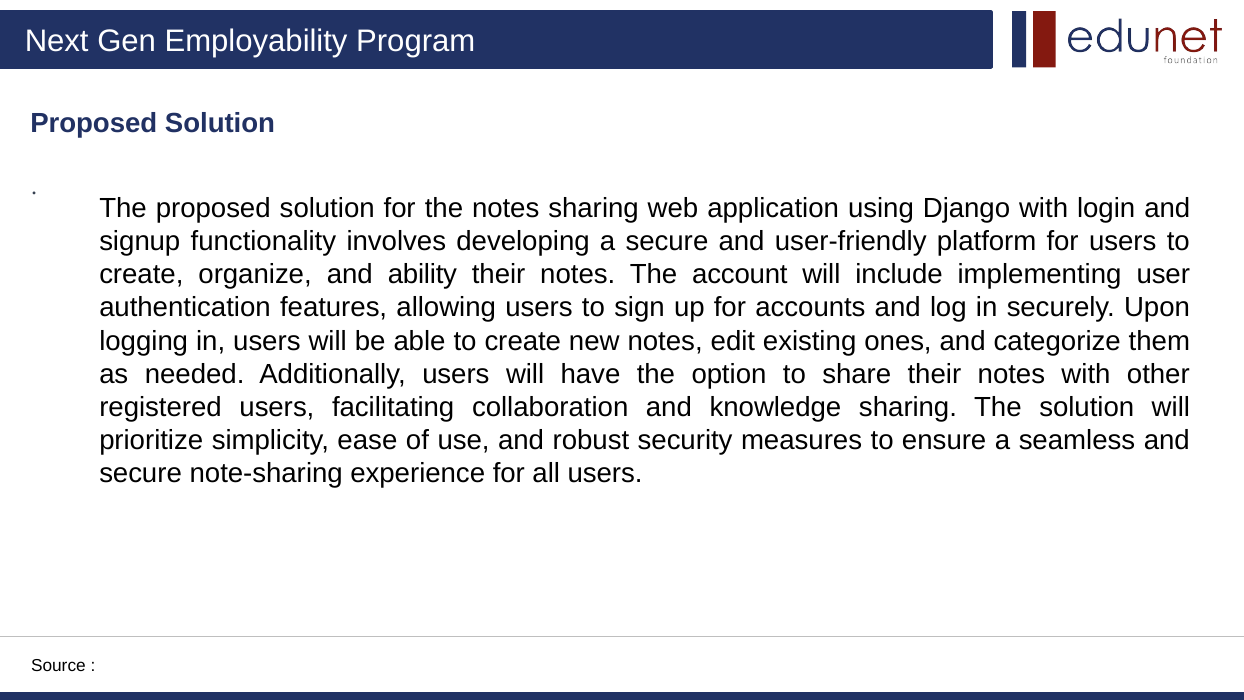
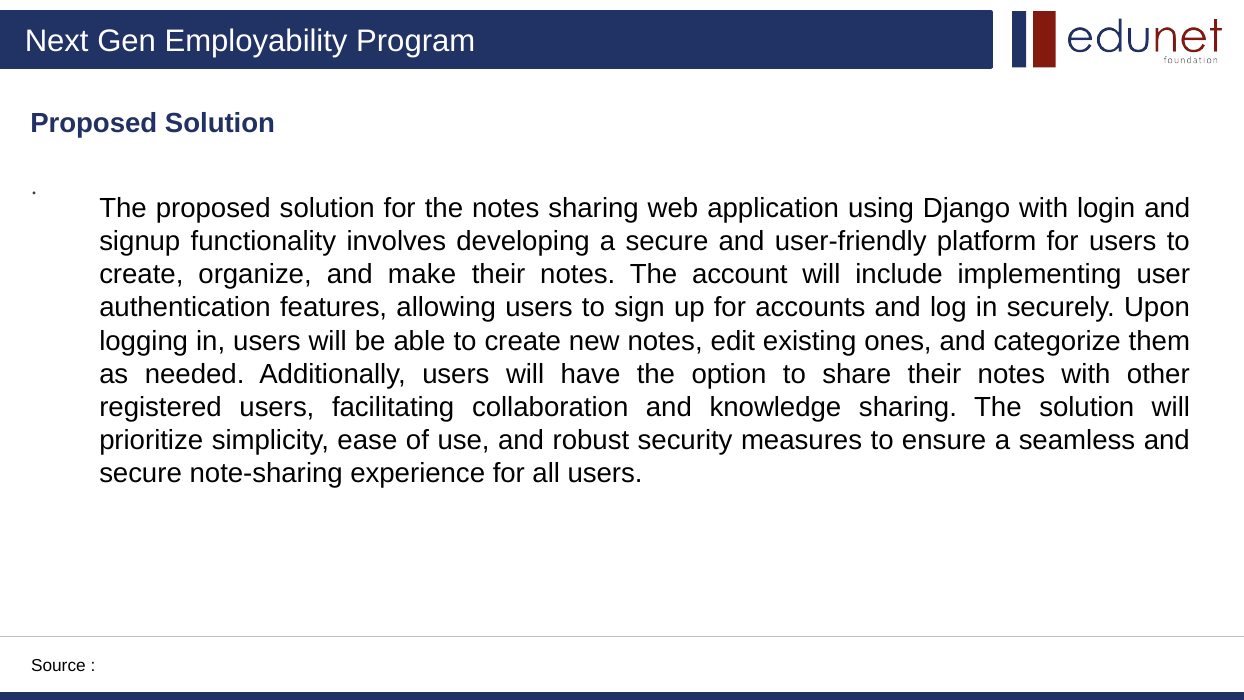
ability: ability -> make (422, 274)
